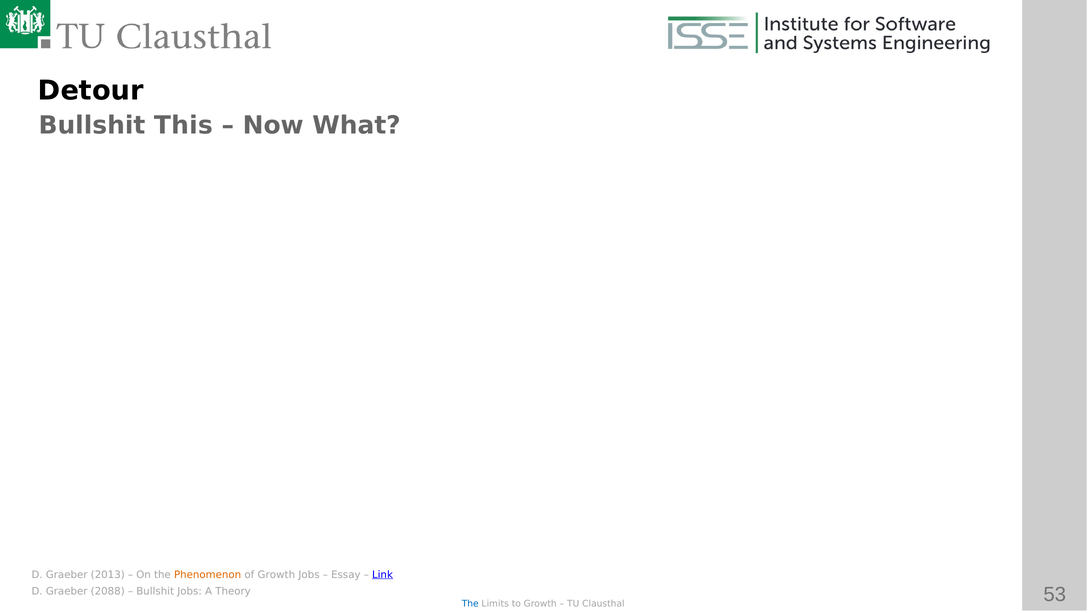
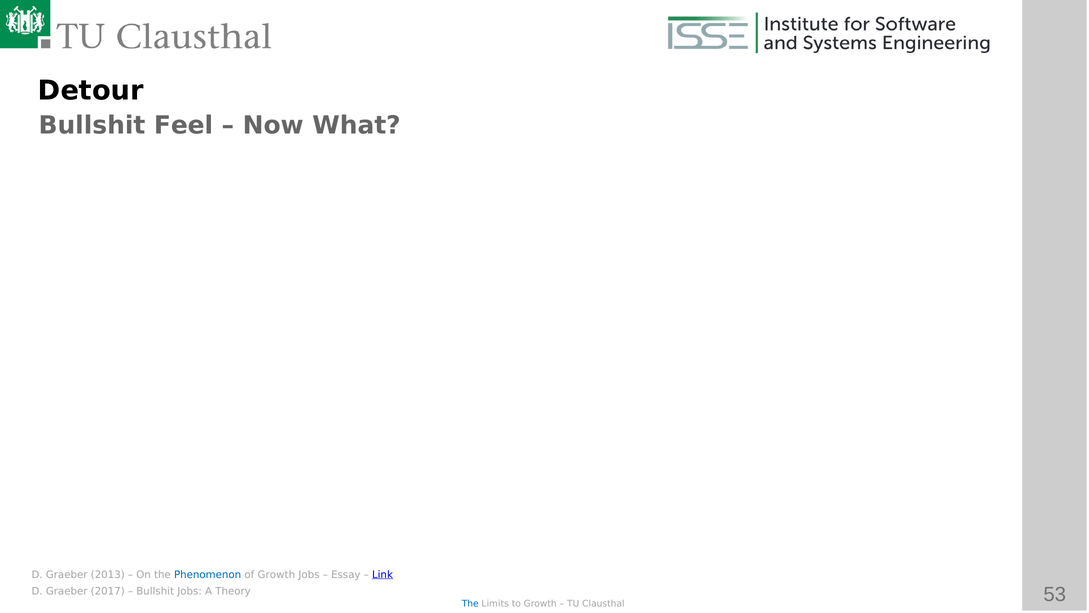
This: This -> Feel (184, 125)
Phenomenon colour: orange -> blue (208, 574)
2088: 2088 -> 2017 (108, 591)
